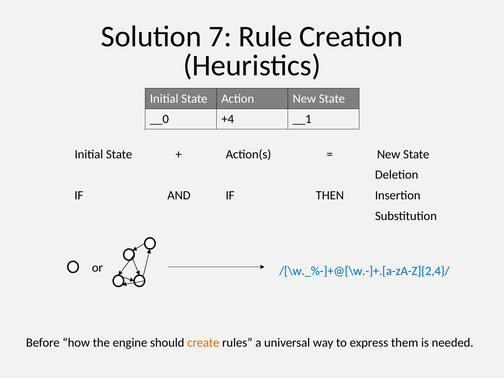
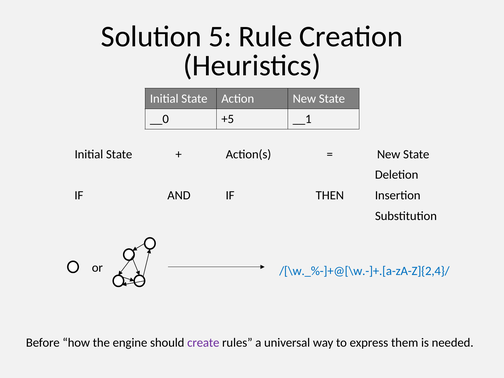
7: 7 -> 5 (220, 37)
+4: +4 -> +5 (228, 119)
create colour: orange -> purple (203, 343)
